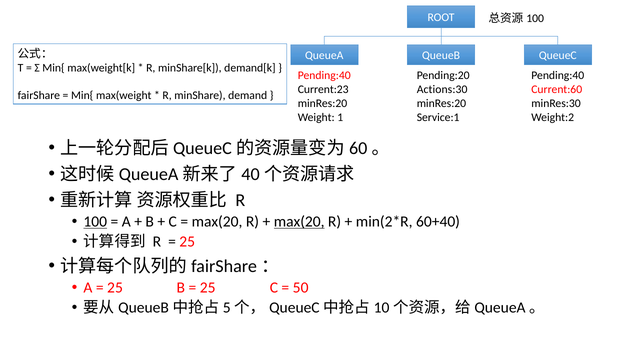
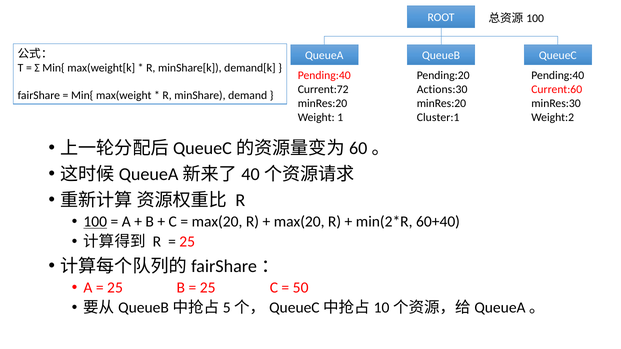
Current:23: Current:23 -> Current:72 (323, 90)
Service:1: Service:1 -> Cluster:1 (438, 118)
max(20 underline: present -> none (299, 222)
